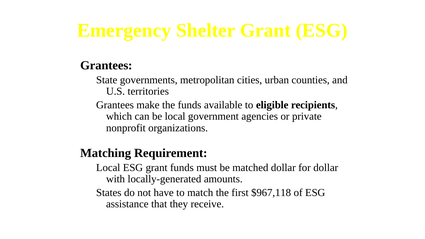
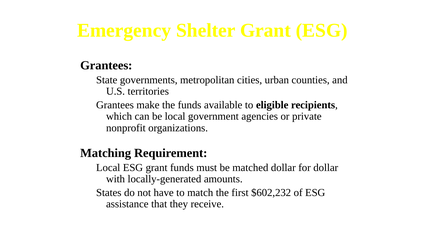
$967,118: $967,118 -> $602,232 (271, 193)
